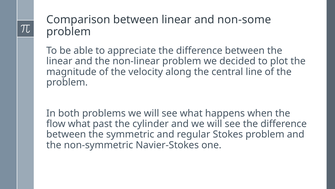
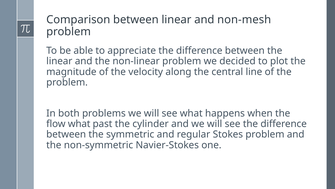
non-some: non-some -> non-mesh (244, 20)
